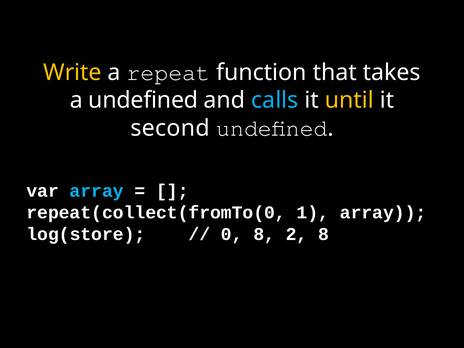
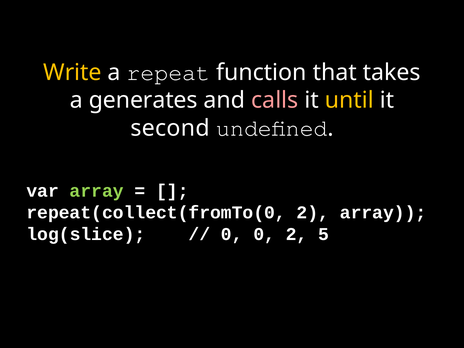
a undefined: undefined -> generates (143, 100)
calls colour: light blue -> pink (275, 100)
array colour: light blue -> light green (97, 191)
repeat(collect(fromTo(0 1: 1 -> 2 (313, 213)
log(store: log(store -> log(slice (86, 234)
0 8: 8 -> 0 (264, 234)
2 8: 8 -> 5 (324, 234)
